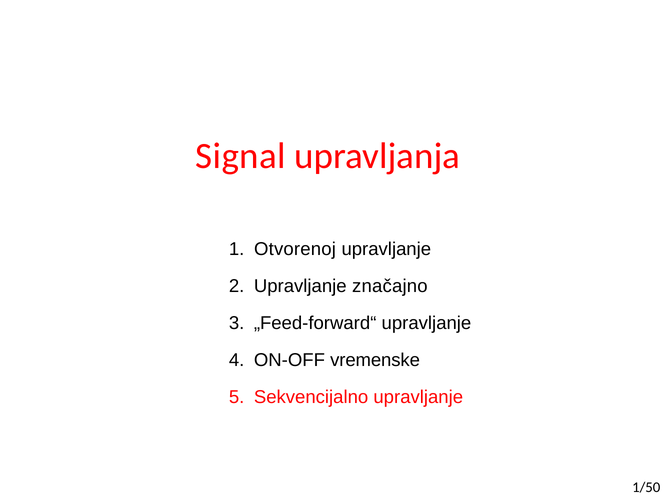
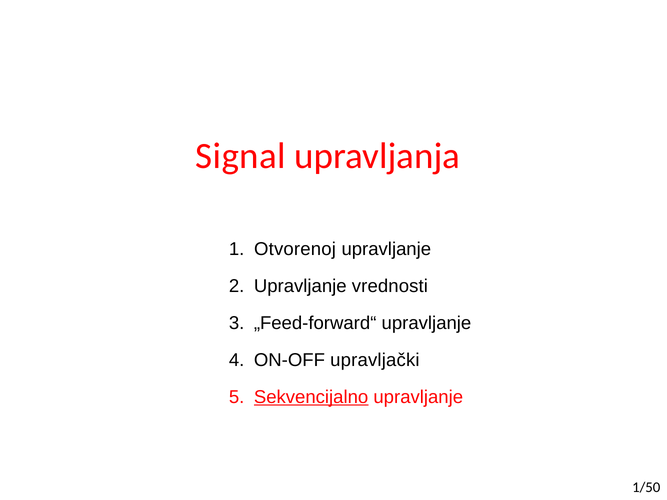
značajno: značajno -> vrednosti (390, 286)
vremenske: vremenske -> upravljački (375, 360)
Sekvencijalno underline: none -> present (311, 397)
